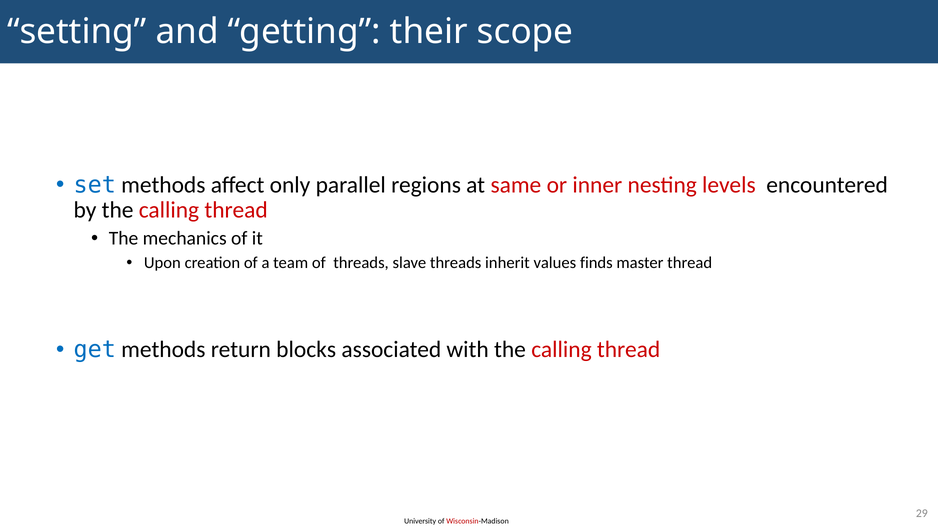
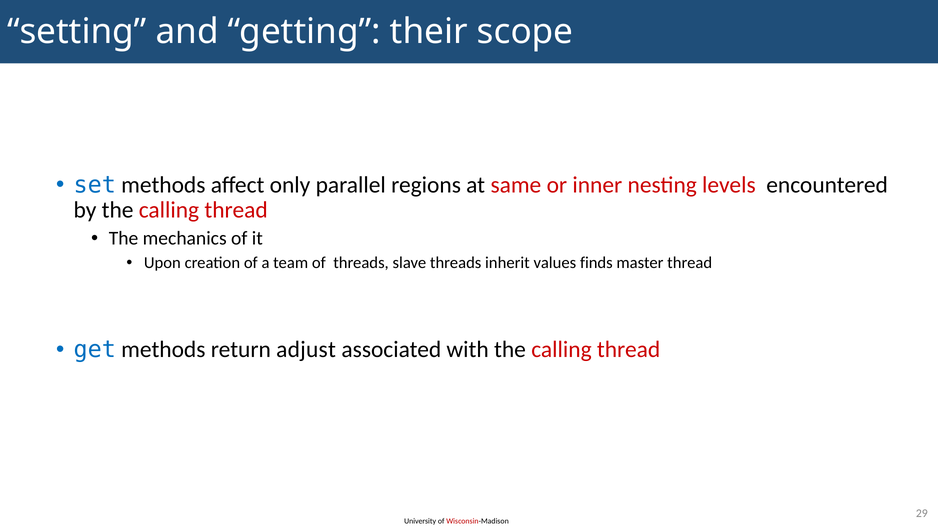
blocks: blocks -> adjust (306, 349)
